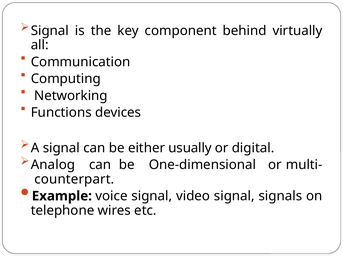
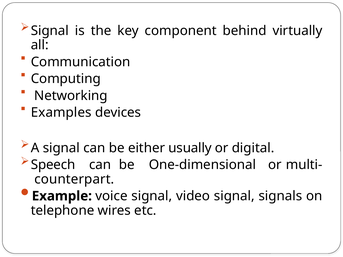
Functions: Functions -> Examples (61, 113)
Analog: Analog -> Speech (53, 165)
